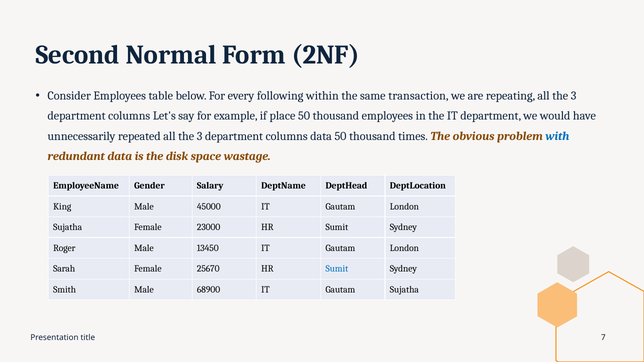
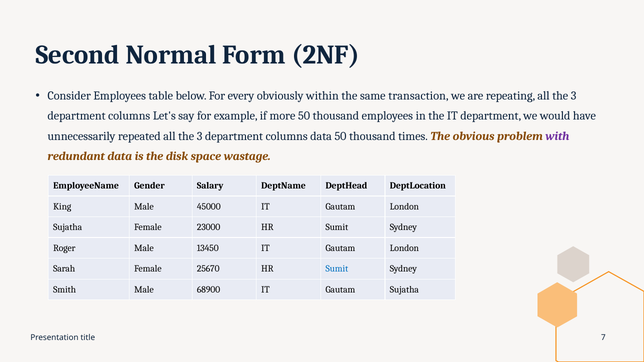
following: following -> obviously (280, 96)
place: place -> more (282, 116)
with colour: blue -> purple (557, 136)
